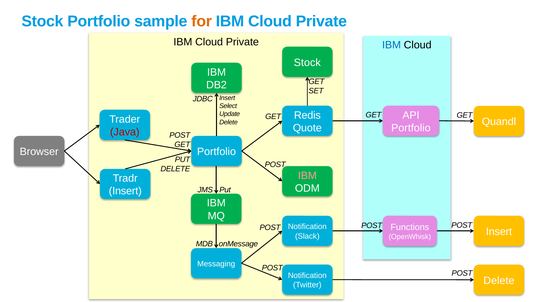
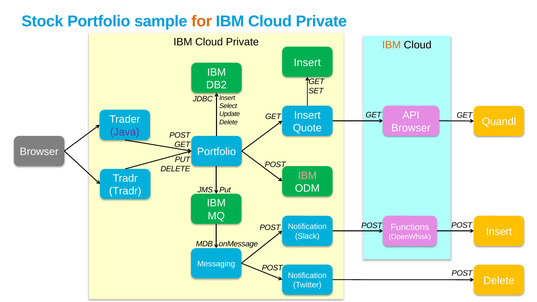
IBM colour: blue -> orange (392, 45)
Stock: Stock -> Insert (307, 63)
Redis: Redis -> Insert (307, 115)
Portfolio: Portfolio -> Browser (411, 128)
Java colour: red -> purple (125, 132)
Insert: Insert -> Tradr (125, 191)
